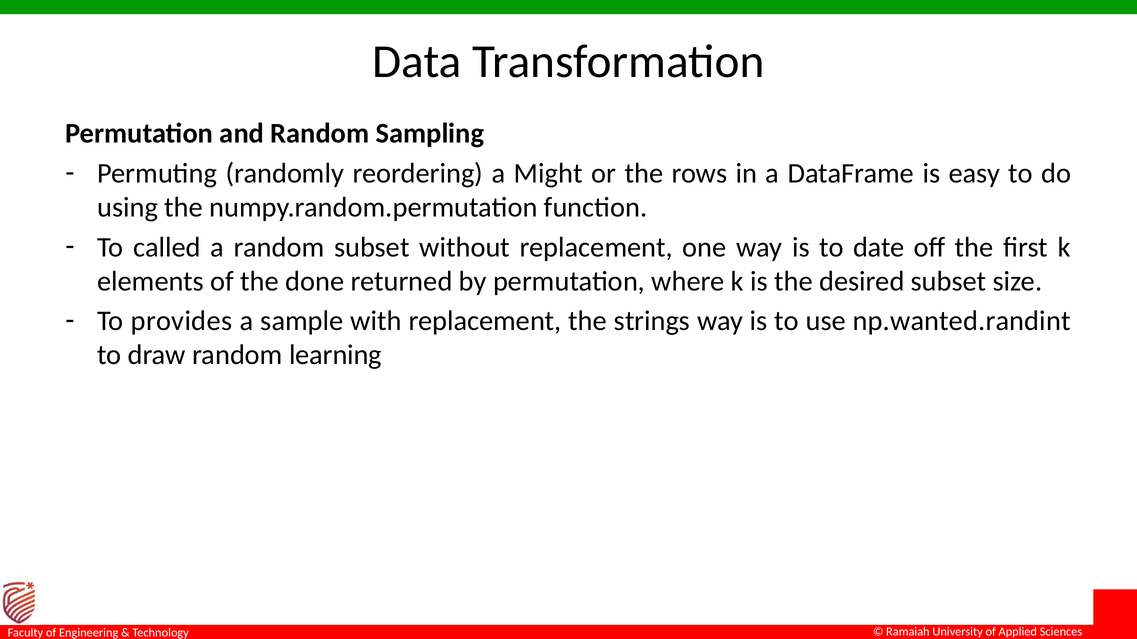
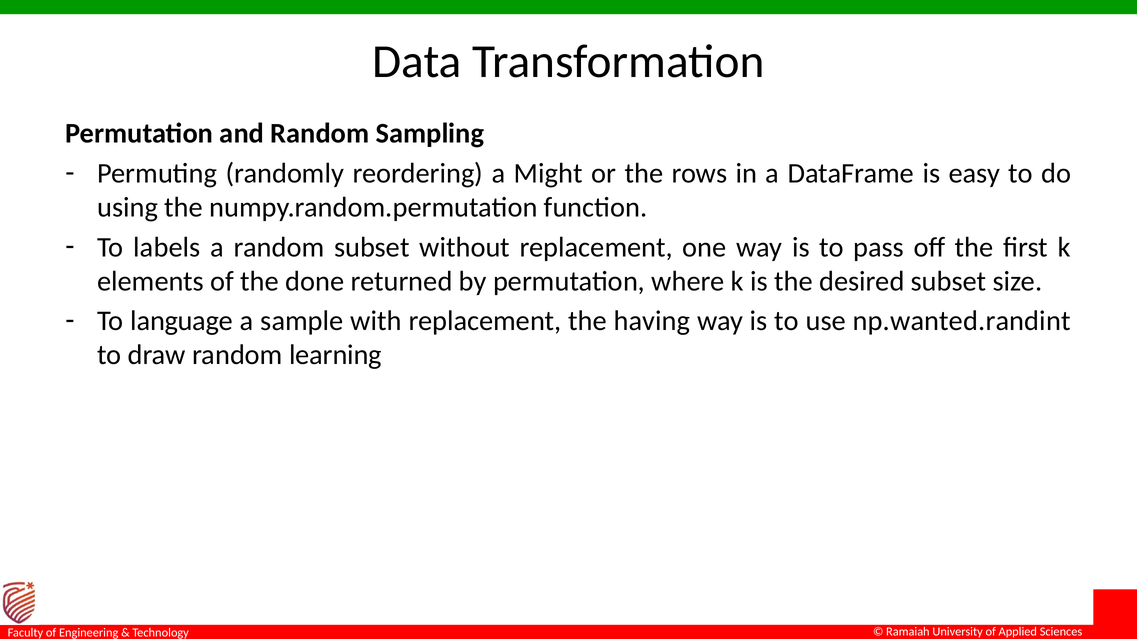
called: called -> labels (167, 247)
date: date -> pass (879, 247)
provides: provides -> language (182, 321)
strings: strings -> having (652, 321)
